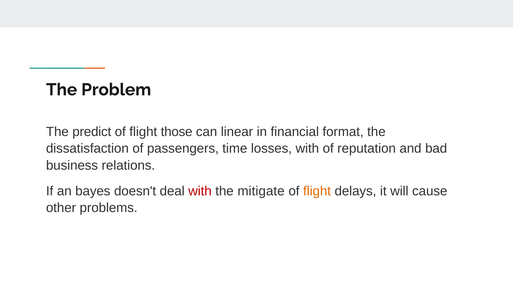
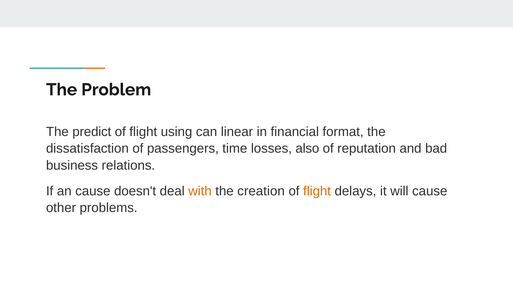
those: those -> using (177, 131)
losses with: with -> also (307, 148)
an bayes: bayes -> cause (93, 191)
with colour: red -> orange (200, 191)
mitigate: mitigate -> creation (261, 191)
